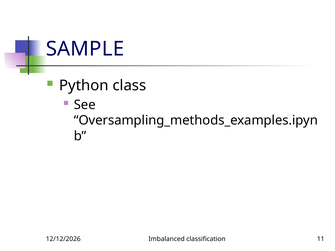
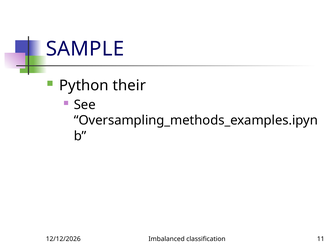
class: class -> their (129, 86)
